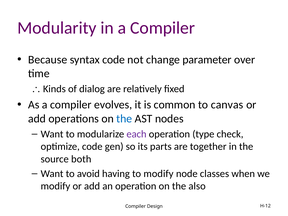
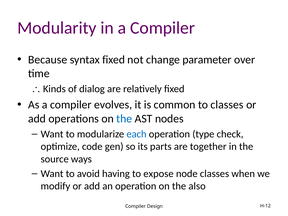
syntax code: code -> fixed (114, 60)
to canvas: canvas -> classes (227, 105)
each colour: purple -> blue (136, 134)
both: both -> ways (81, 159)
to modify: modify -> expose (158, 174)
